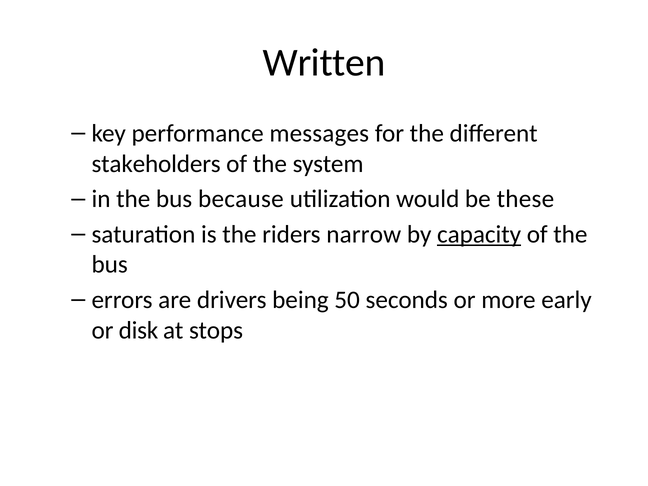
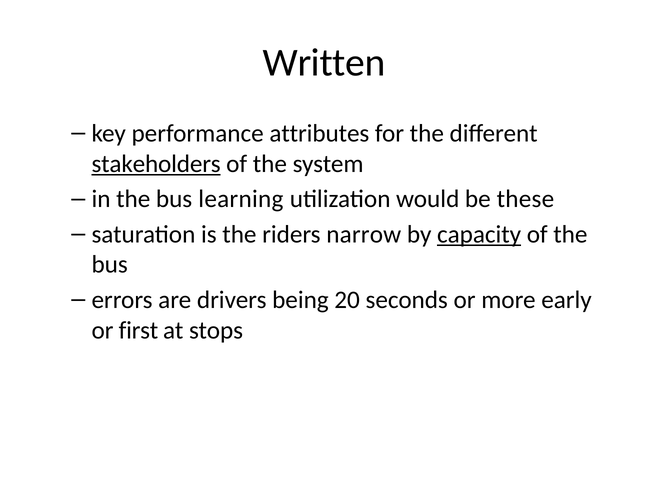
messages: messages -> attributes (319, 134)
stakeholders underline: none -> present (156, 164)
because: because -> learning (241, 199)
50: 50 -> 20 (347, 300)
disk: disk -> first (138, 330)
